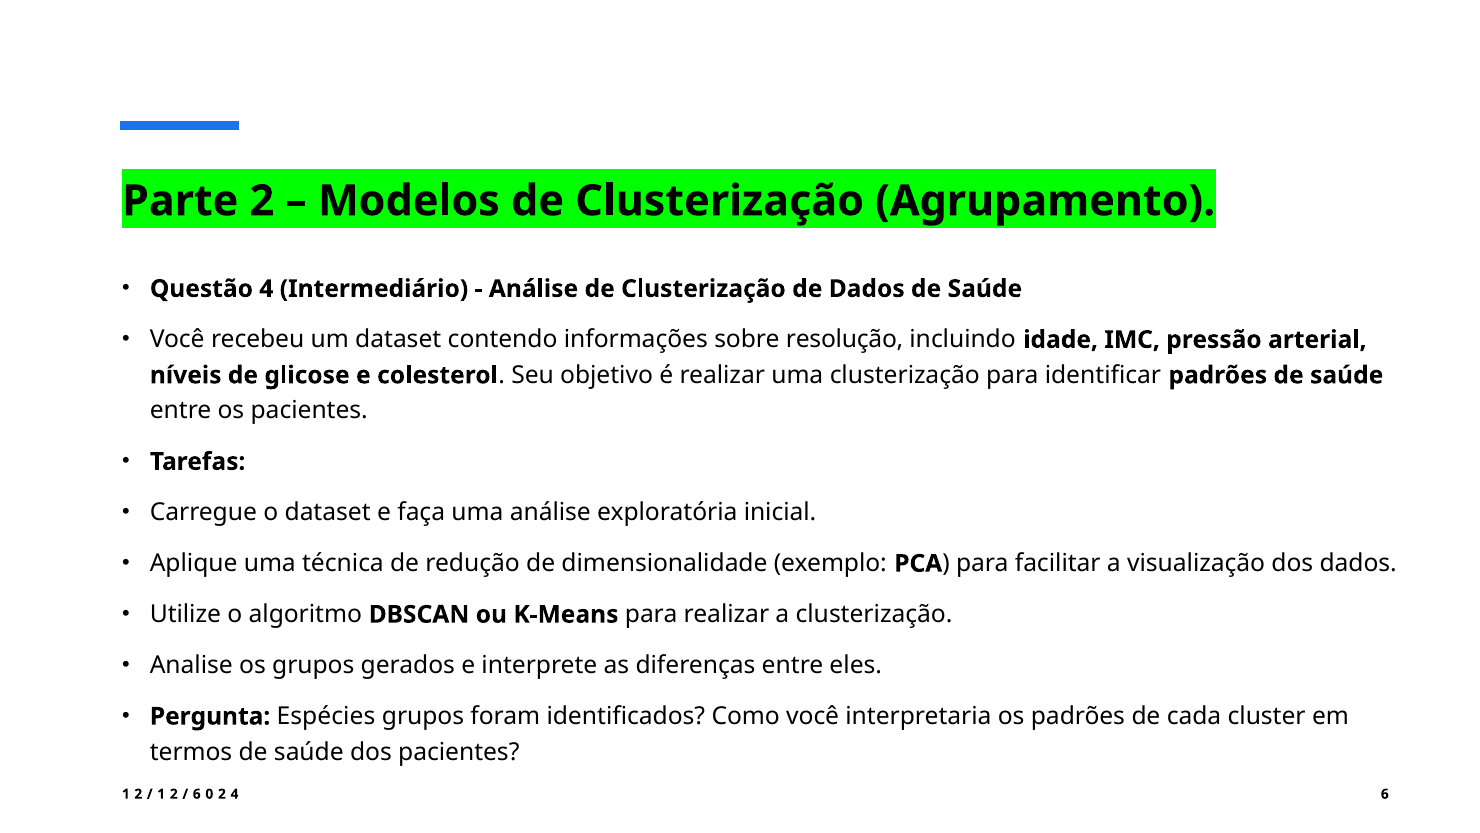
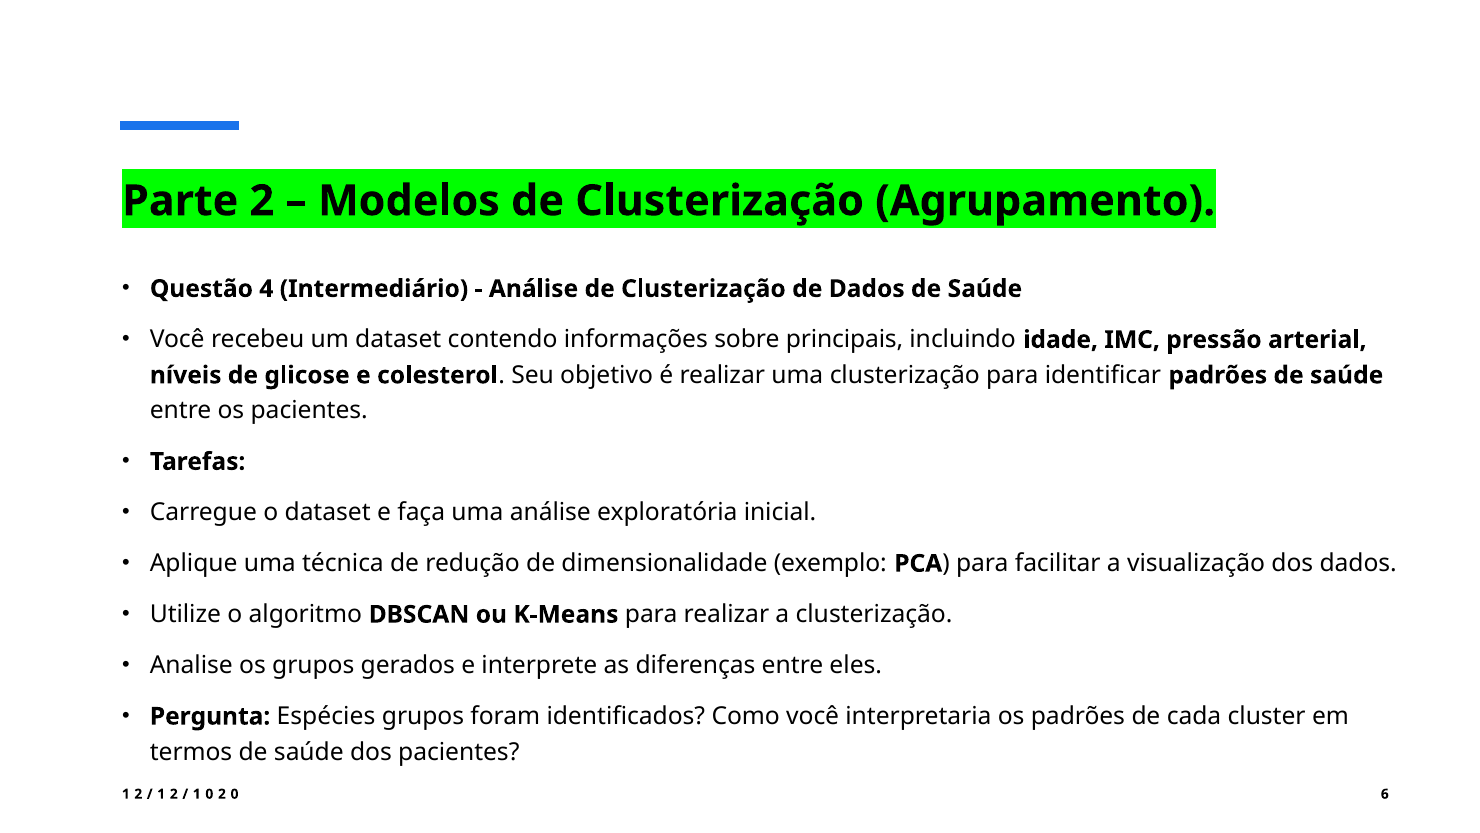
resolução: resolução -> principais (845, 340)
6: 6 -> 1 (197, 794)
2 4: 4 -> 0 (235, 794)
